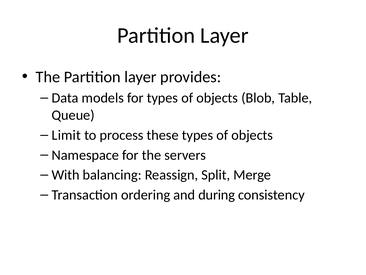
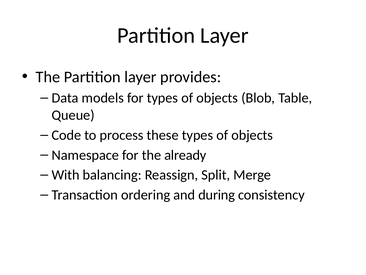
Limit: Limit -> Code (66, 135)
servers: servers -> already (185, 155)
